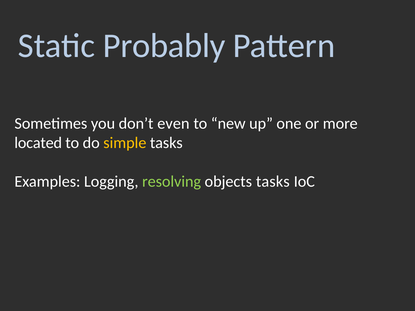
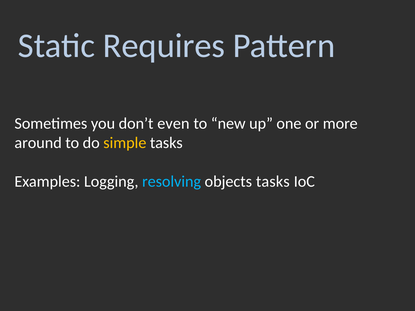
Probably: Probably -> Requires (164, 46)
located: located -> around (38, 143)
resolving colour: light green -> light blue (172, 182)
